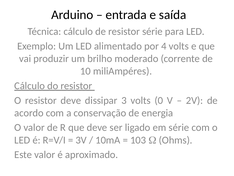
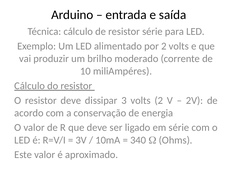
por 4: 4 -> 2 (164, 46)
volts 0: 0 -> 2 (159, 100)
103: 103 -> 340 (138, 140)
